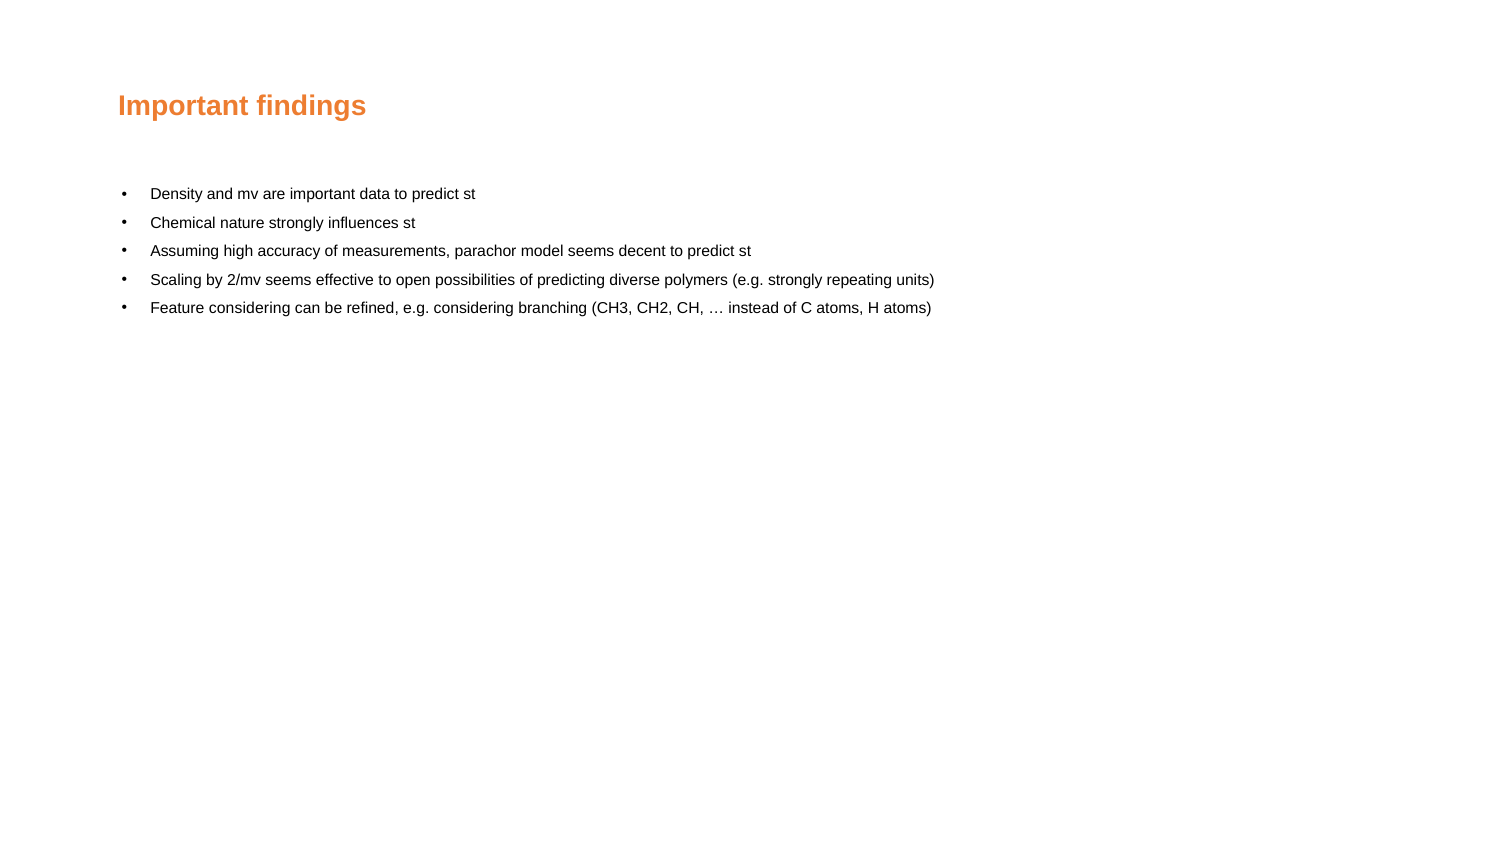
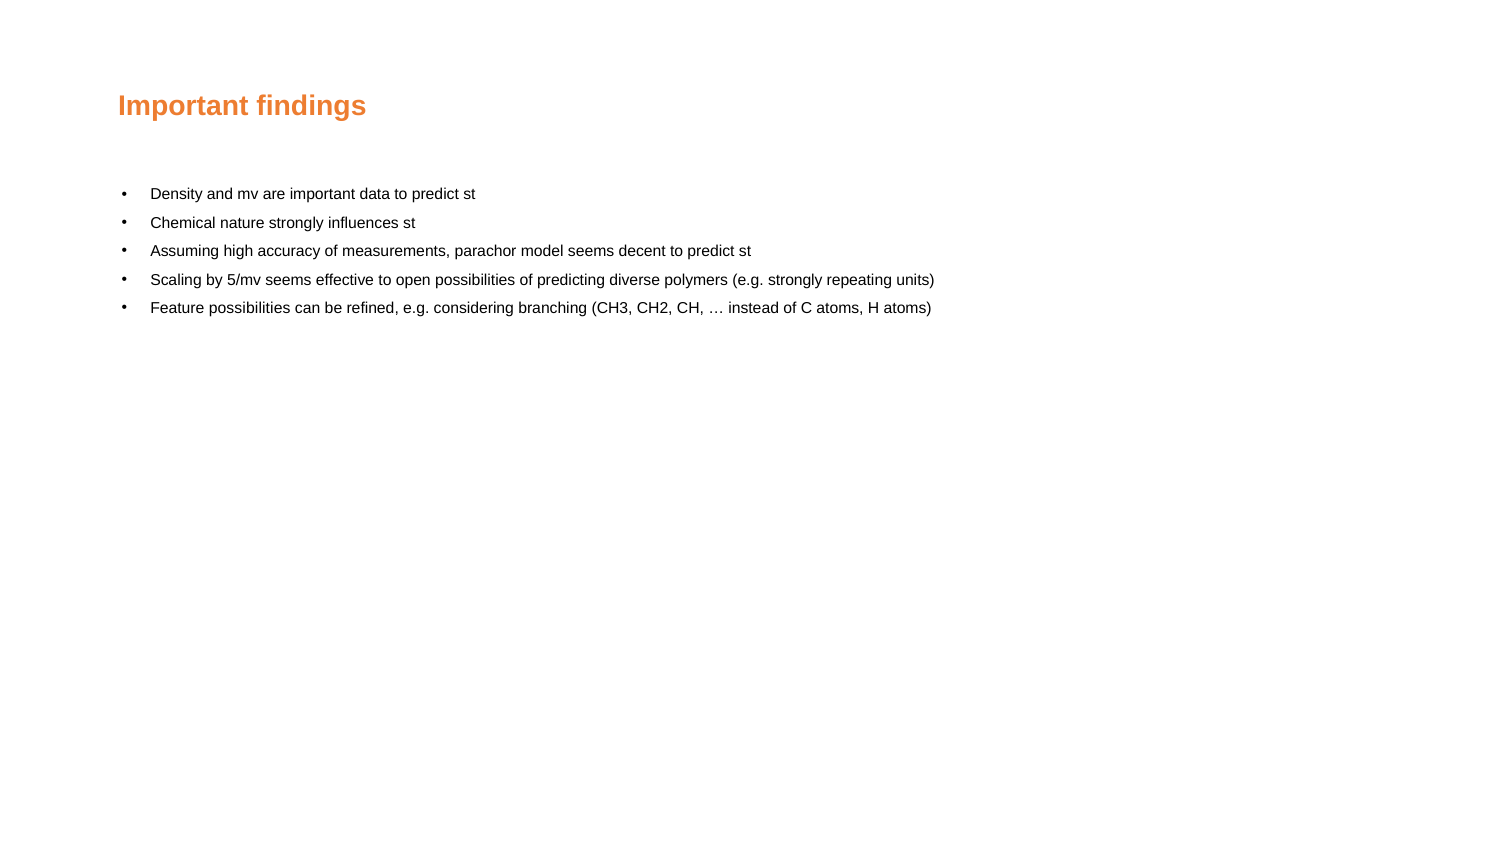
2/mv: 2/mv -> 5/mv (244, 280)
Feature considering: considering -> possibilities (250, 308)
